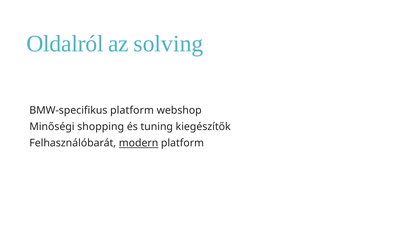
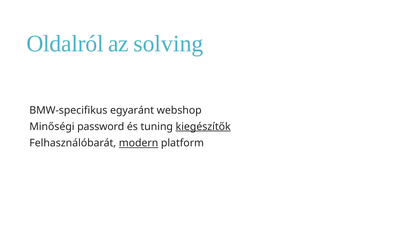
BMW-specifikus platform: platform -> egyaránt (132, 110)
shopping: shopping -> password (101, 127)
kiegészítők underline: none -> present (203, 127)
